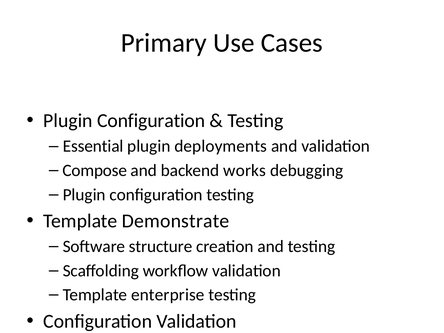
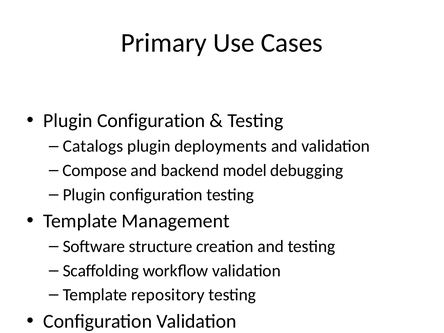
Essential: Essential -> Catalogs (93, 146)
works: works -> model (245, 170)
Demonstrate: Demonstrate -> Management (176, 221)
enterprise: enterprise -> repository (168, 295)
